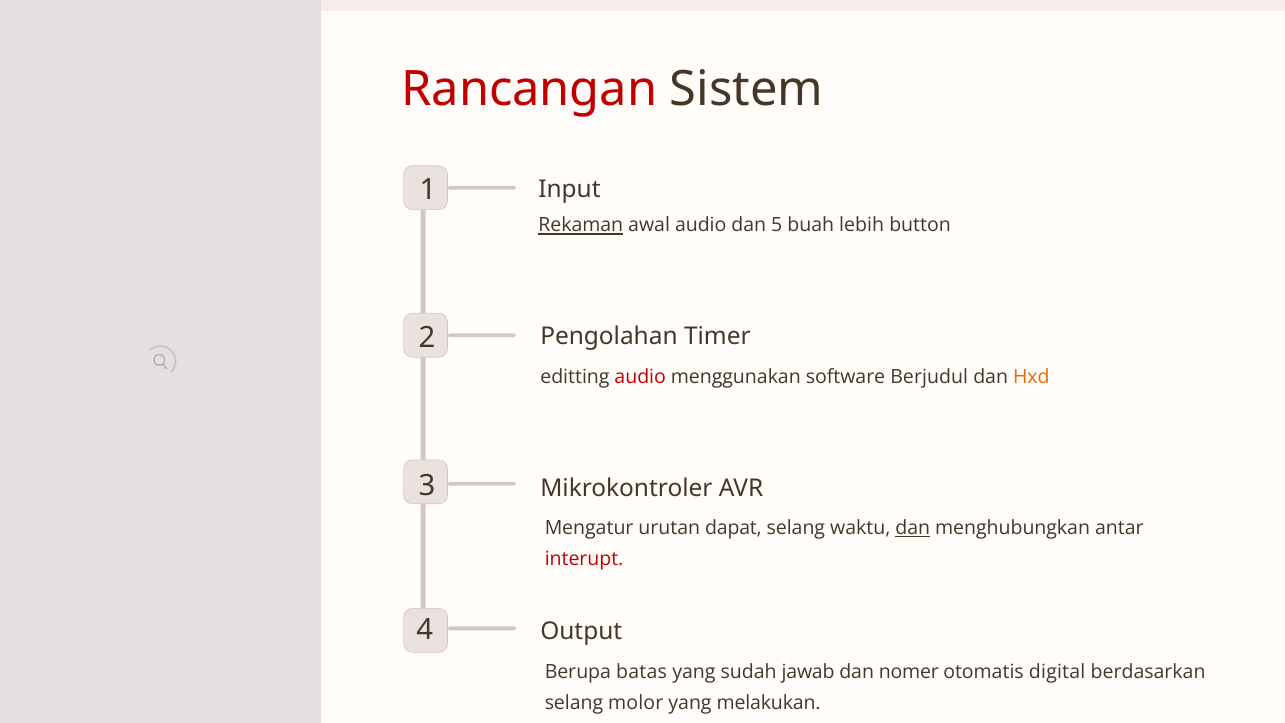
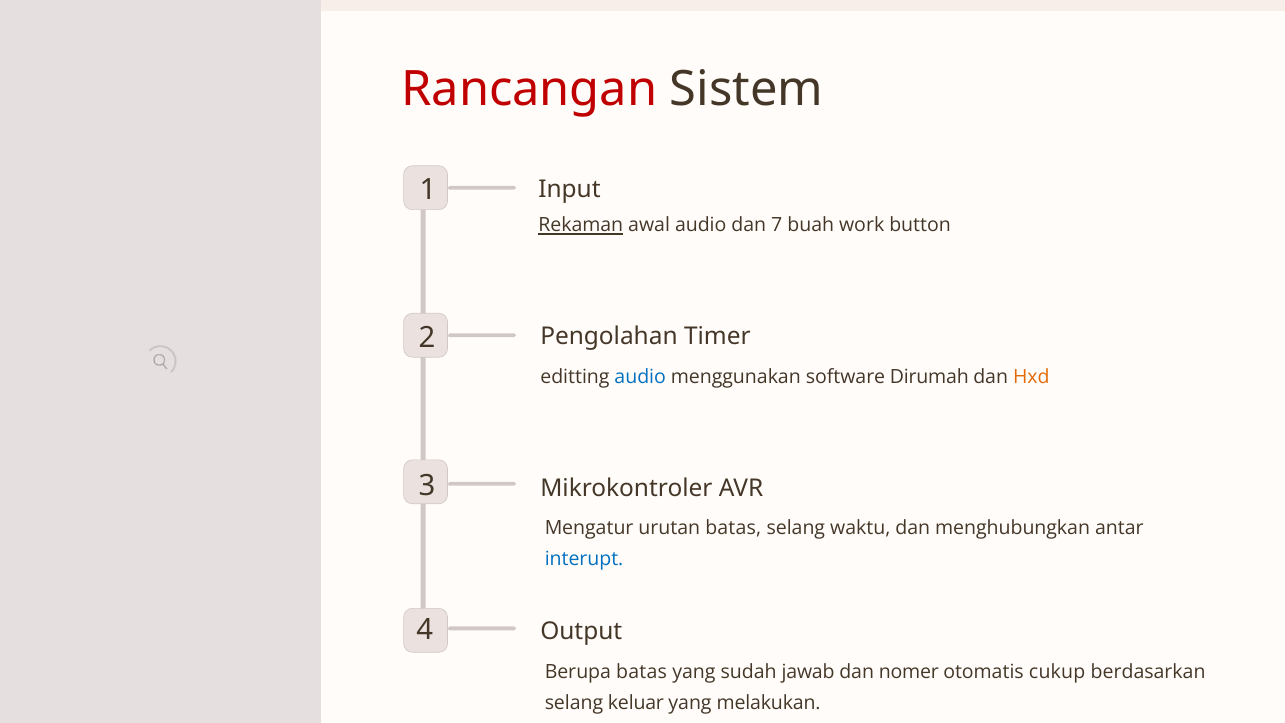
5: 5 -> 7 (777, 225)
lebih: lebih -> work (862, 225)
audio colour: red -> blue (640, 377)
Berjudul: Berjudul -> Dirumah (929, 377)
urutan dapat: dapat -> batas (733, 528)
dan underline: present -> none (913, 528)
interupt colour: red -> blue (584, 559)
digital: digital -> cukup (1057, 672)
molor: molor -> keluar (636, 703)
